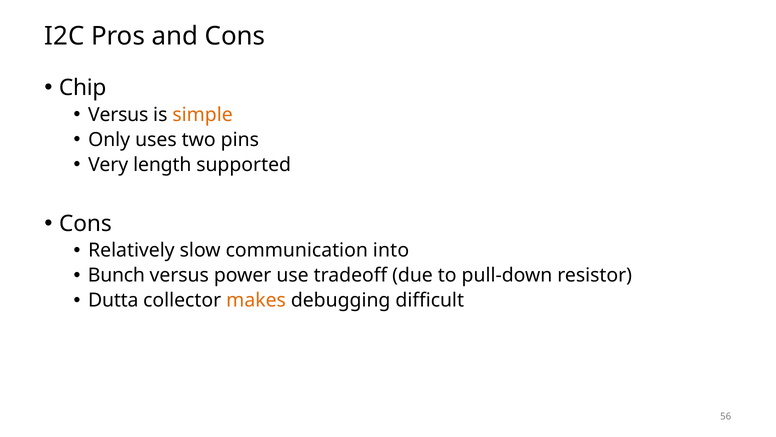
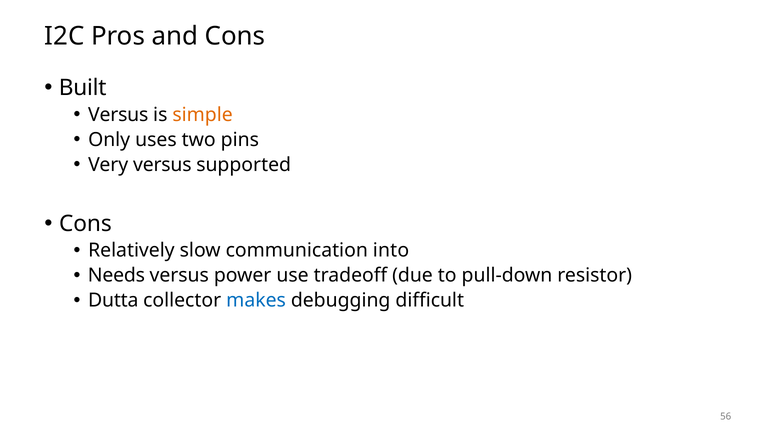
Chip: Chip -> Built (83, 88)
Very length: length -> versus (162, 164)
Bunch: Bunch -> Needs (116, 275)
makes colour: orange -> blue (256, 300)
